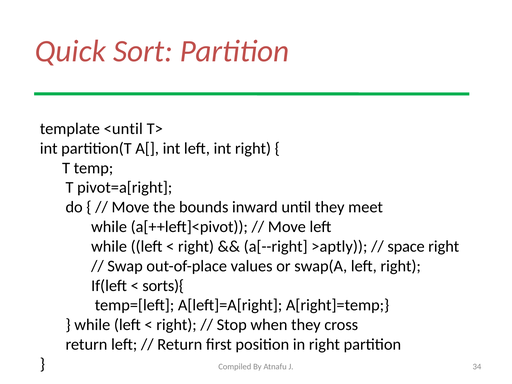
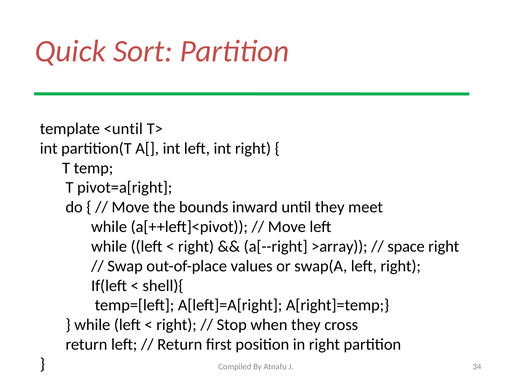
>aptly: >aptly -> >array (339, 246)
sorts){: sorts){ -> shell){ (163, 286)
